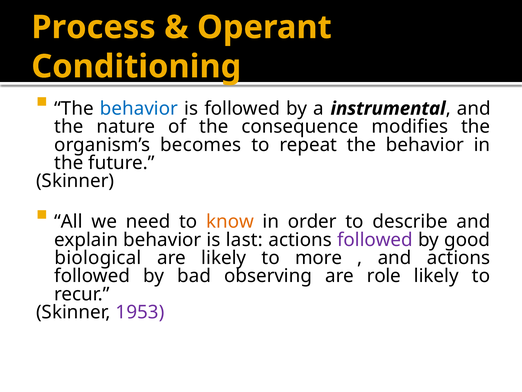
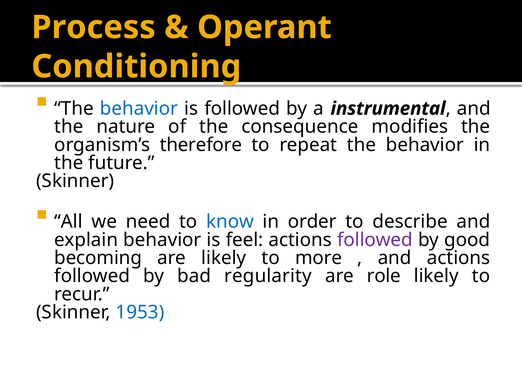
becomes: becomes -> therefore (201, 145)
know colour: orange -> blue (230, 221)
last: last -> feel (245, 240)
biological: biological -> becoming (98, 258)
observing: observing -> regularity (268, 276)
1953 colour: purple -> blue (140, 312)
